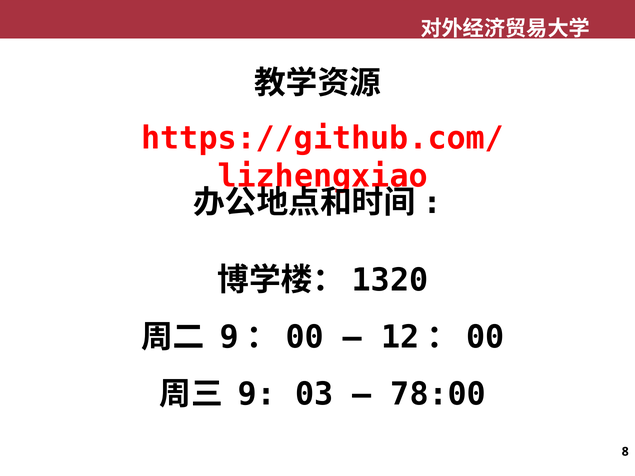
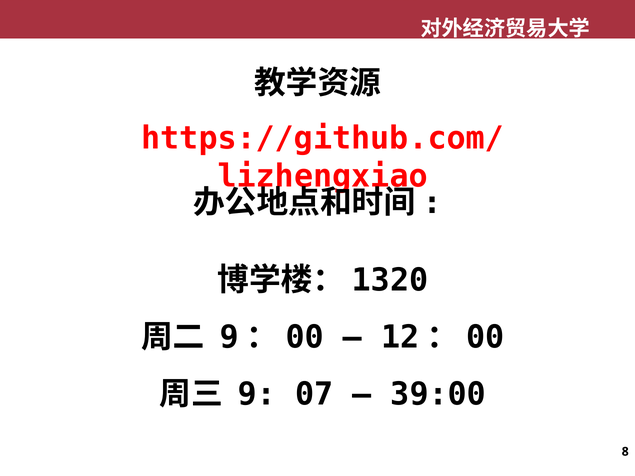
03: 03 -> 07 (314, 395)
78:00: 78:00 -> 39:00 (438, 395)
